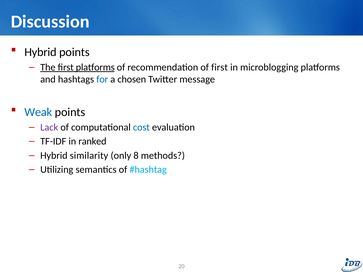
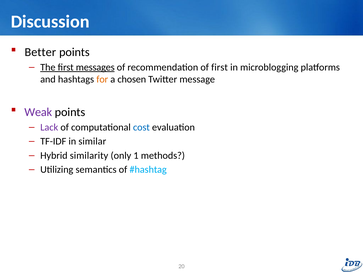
Hybrid: Hybrid -> Better (40, 52)
first platforms: platforms -> messages (95, 67)
for colour: blue -> orange (102, 79)
Weak colour: blue -> purple (38, 112)
ranked: ranked -> similar (92, 142)
8: 8 -> 1 (136, 156)
